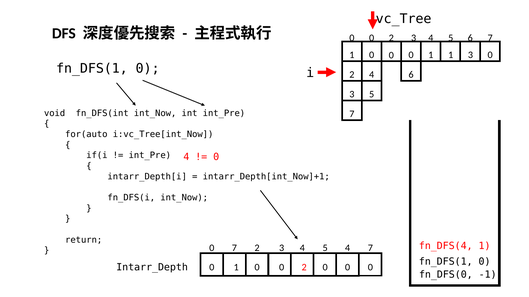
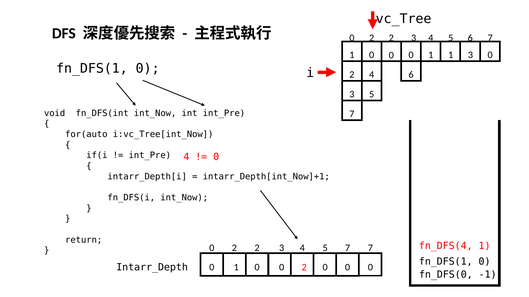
0: 0 -> 2 (372, 38)
7: 7 -> 2 (234, 248)
5 4: 4 -> 7 (348, 248)
